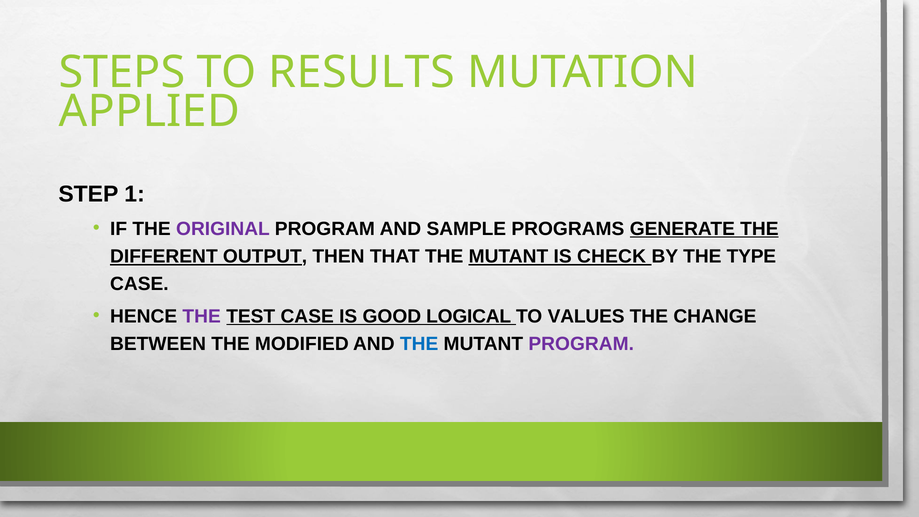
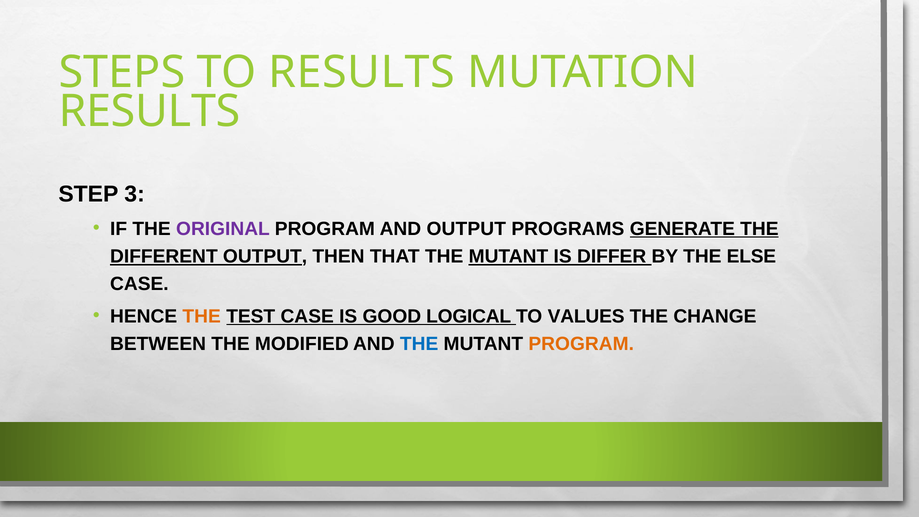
APPLIED: APPLIED -> RESULTS (150, 111)
1: 1 -> 3 (135, 194)
AND SAMPLE: SAMPLE -> OUTPUT (466, 229)
CHECK: CHECK -> DIFFER (612, 256)
TYPE: TYPE -> ELSE (751, 256)
THE colour: purple -> orange (202, 316)
PROGRAM colour: purple -> orange (581, 344)
